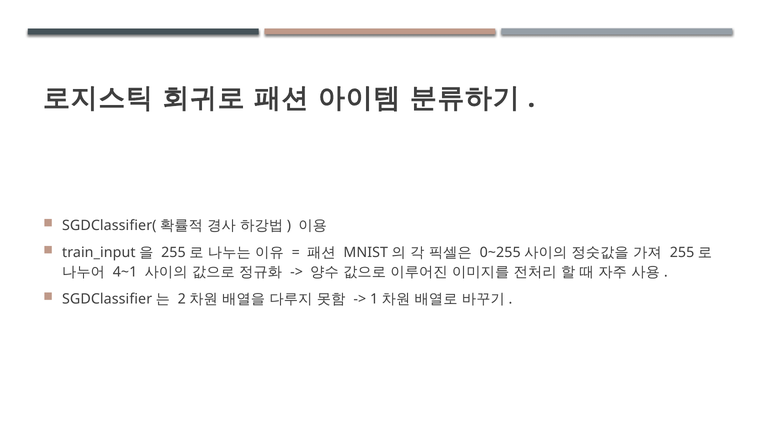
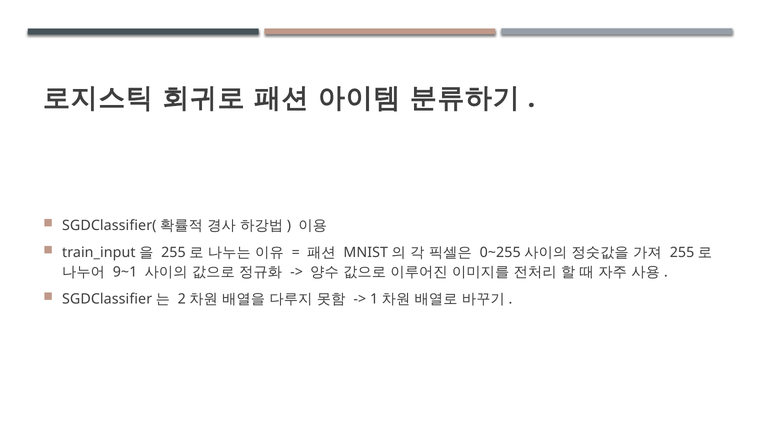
4~1: 4~1 -> 9~1 (125, 272)
